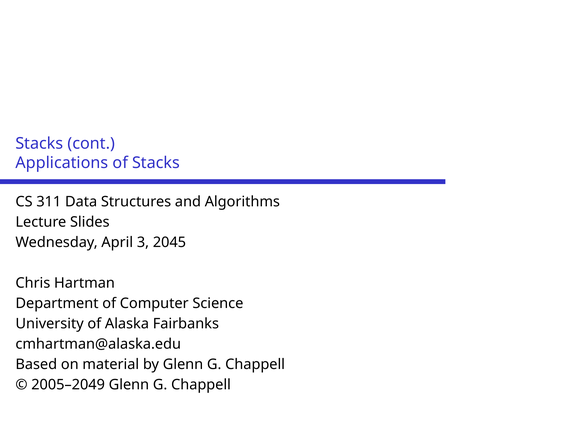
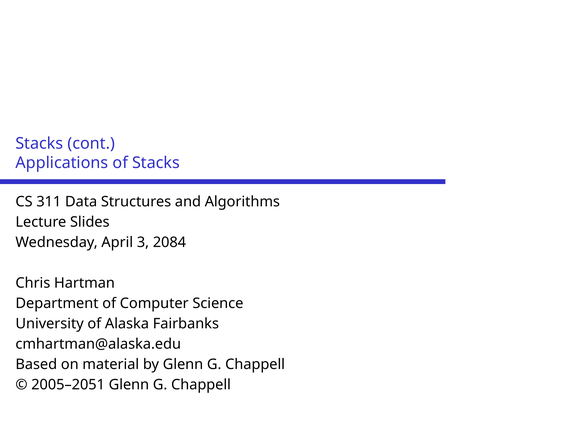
2045: 2045 -> 2084 (169, 242)
2005–2049: 2005–2049 -> 2005–2051 (68, 384)
